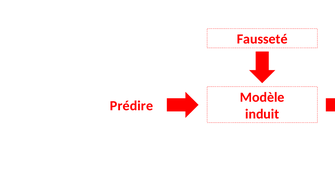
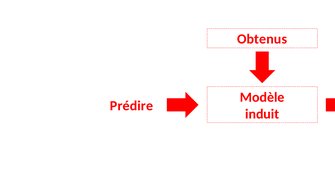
Fausseté: Fausseté -> Obtenus (262, 39)
